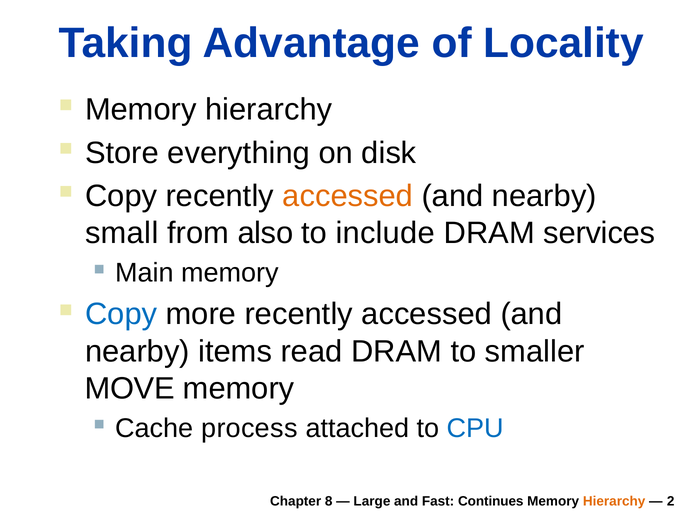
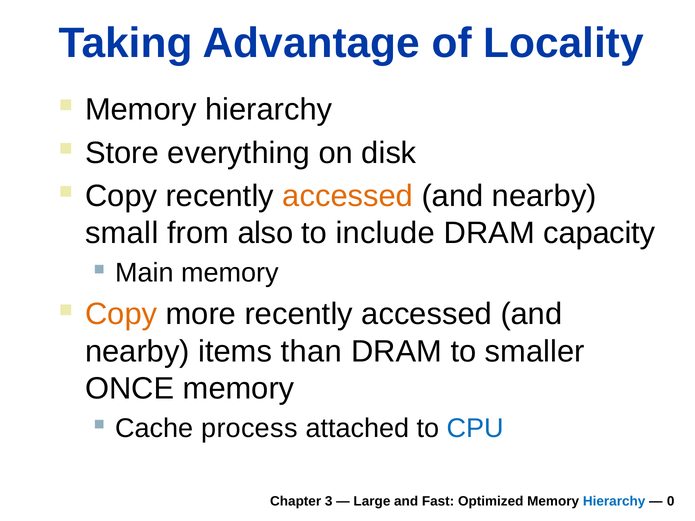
services: services -> capacity (599, 233)
Copy colour: blue -> orange (121, 314)
read: read -> than (311, 352)
MOVE: MOVE -> ONCE (130, 389)
8: 8 -> 3 (329, 502)
Continues: Continues -> Optimized (491, 502)
Hierarchy colour: orange -> blue (614, 502)
2: 2 -> 0 (671, 502)
